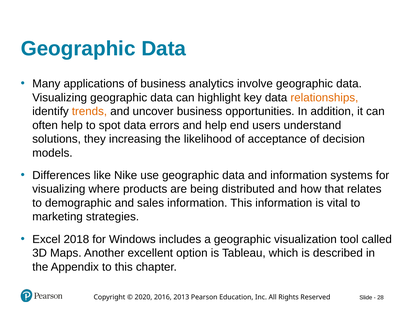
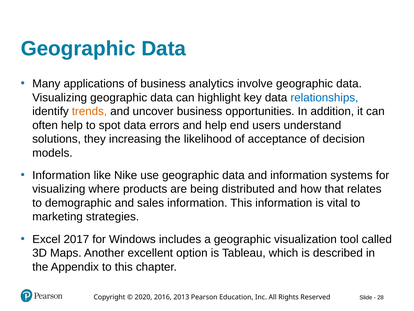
relationships colour: orange -> blue (324, 97)
Differences: Differences -> Information (61, 175)
2018: 2018 -> 2017 (76, 239)
